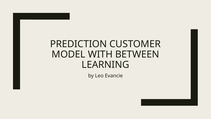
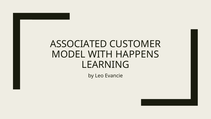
PREDICTION: PREDICTION -> ASSOCIATED (79, 44)
BETWEEN: BETWEEN -> HAPPENS (137, 54)
